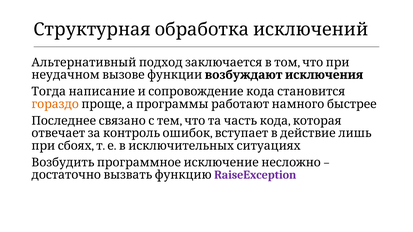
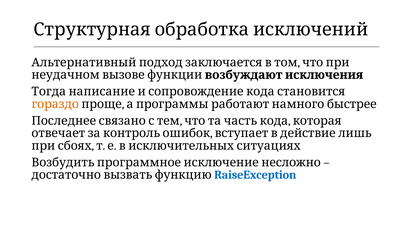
RaiseException colour: purple -> blue (255, 175)
